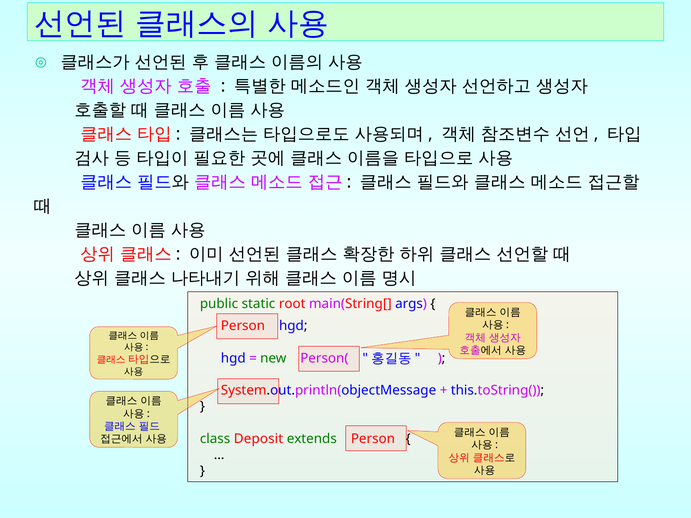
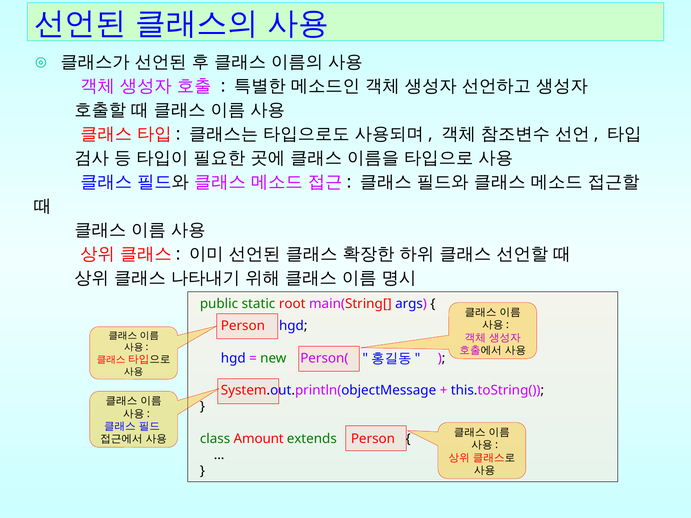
Deposit: Deposit -> Amount (259, 439)
